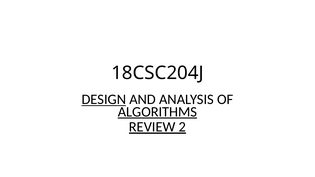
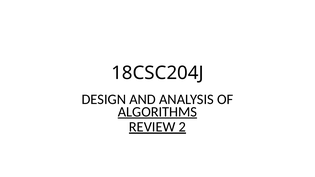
DESIGN underline: present -> none (104, 99)
